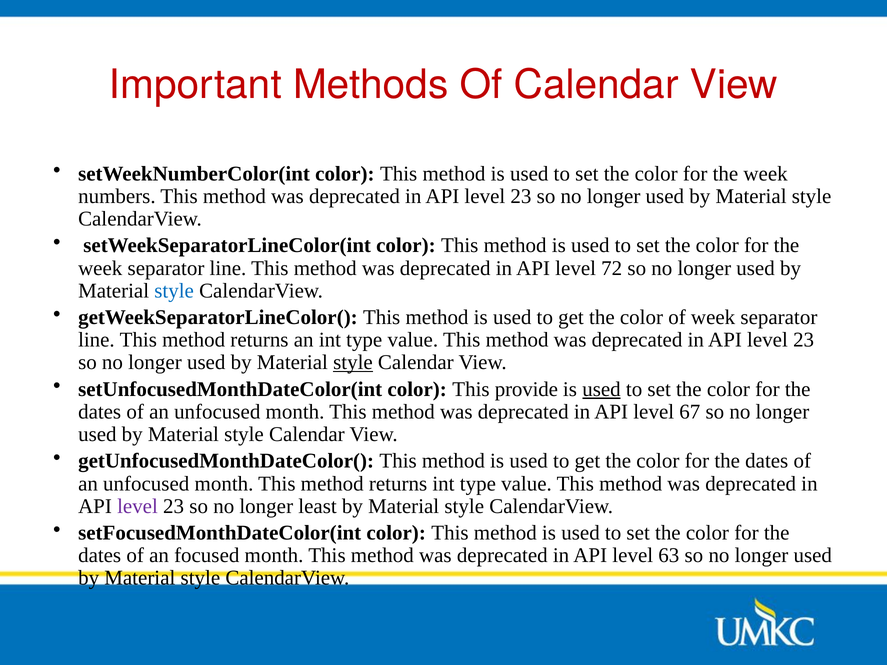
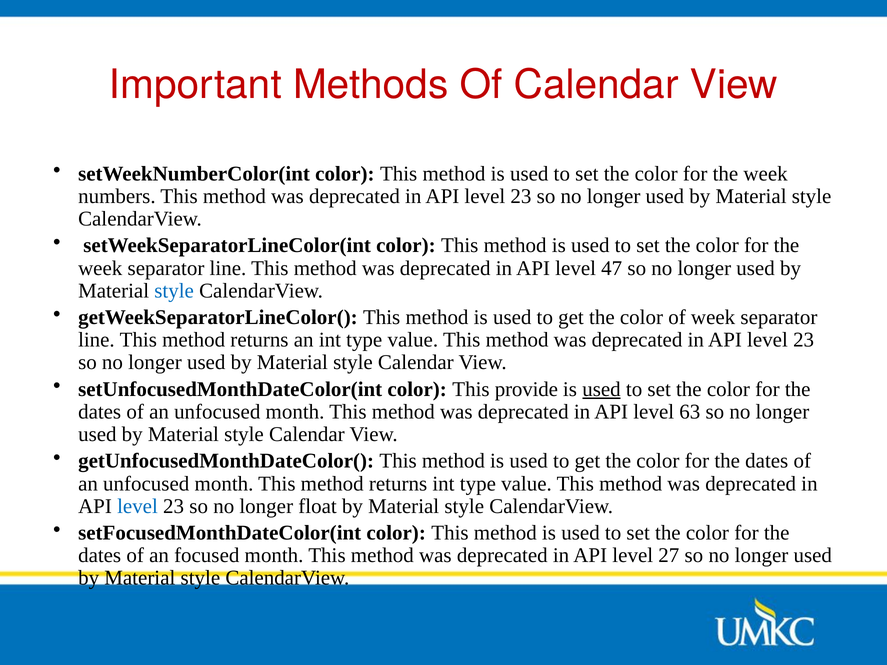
72: 72 -> 47 (612, 268)
style underline: present -> none (353, 363)
67: 67 -> 63 (690, 412)
level colour: purple -> blue (137, 506)
least: least -> float (318, 506)
63: 63 -> 27 (669, 556)
